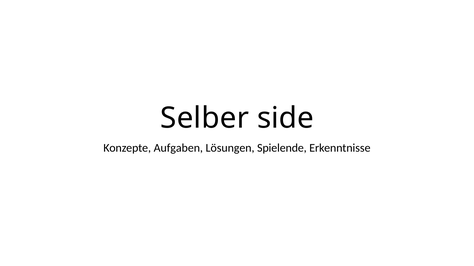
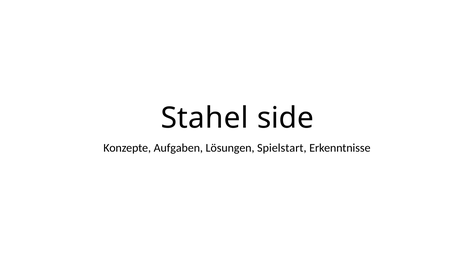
Selber: Selber -> Stahel (205, 118)
Spielende: Spielende -> Spielstart (282, 148)
